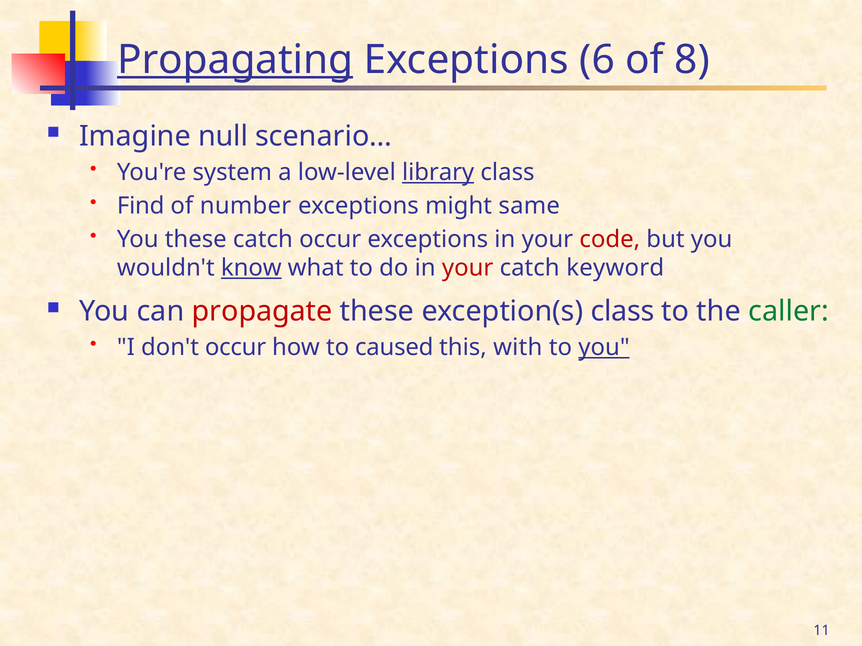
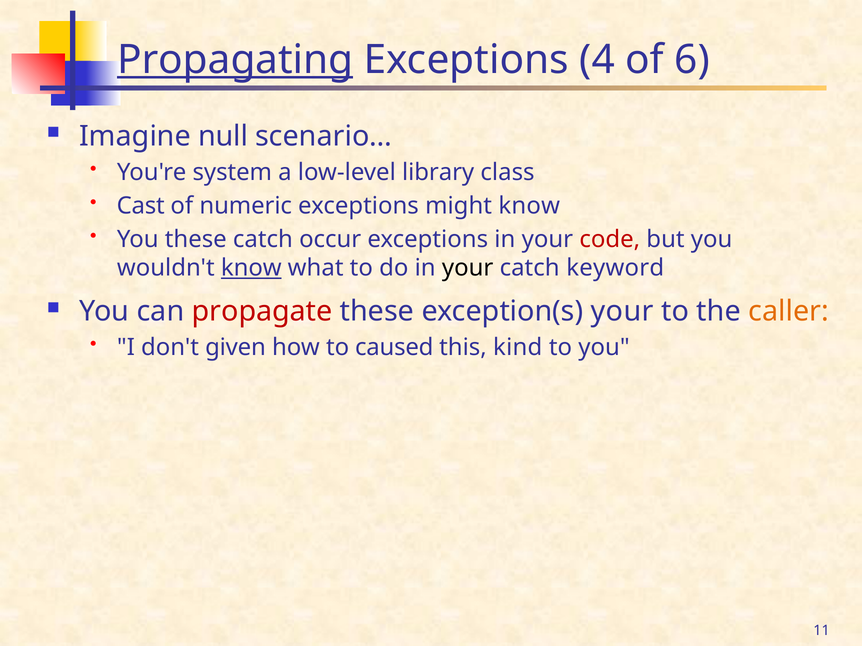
6: 6 -> 4 (597, 60)
8: 8 -> 6 (692, 60)
library underline: present -> none (438, 172)
Find: Find -> Cast (141, 206)
number: number -> numeric (246, 206)
might same: same -> know (529, 206)
your colour: red -> black (468, 268)
exception(s class: class -> your (622, 312)
caller colour: green -> orange (789, 312)
don't occur: occur -> given (236, 348)
with: with -> kind (518, 348)
you underline: present -> none (604, 348)
